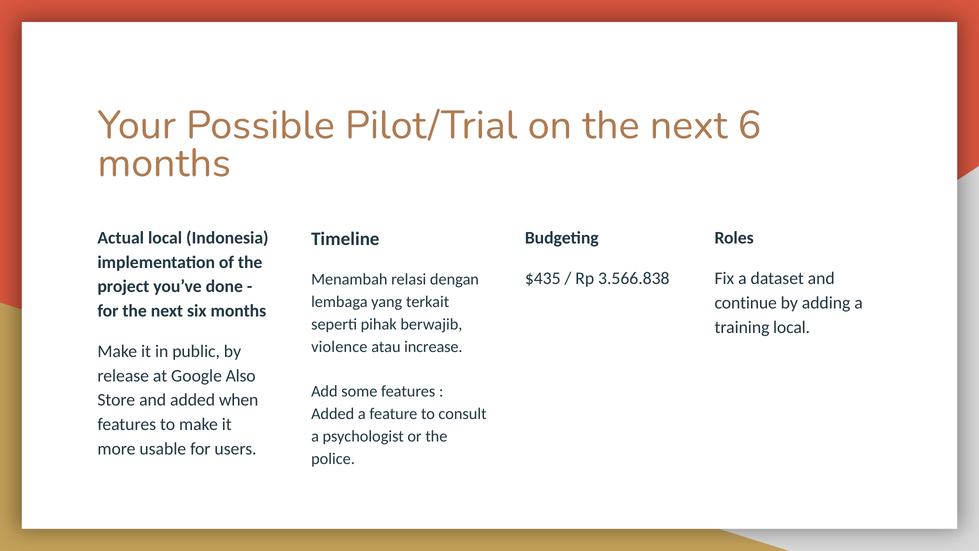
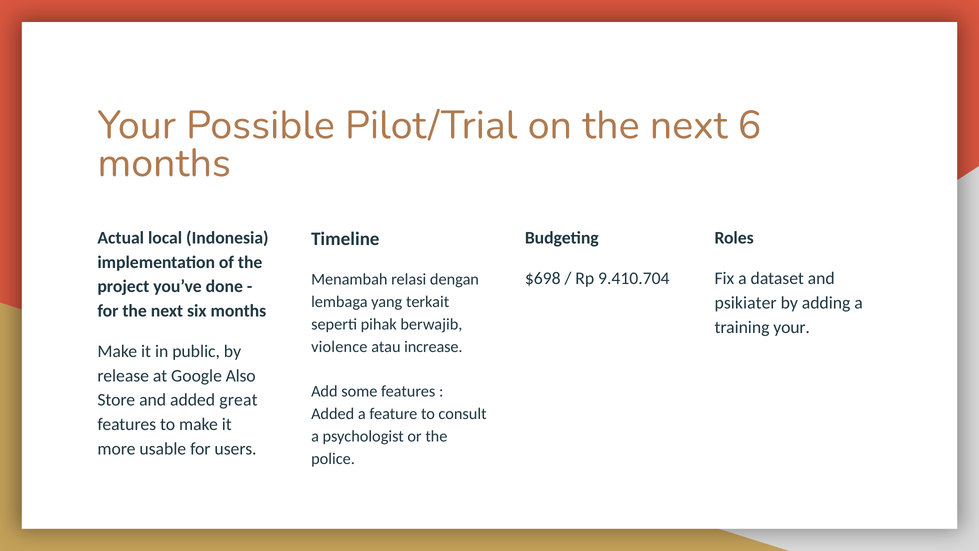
$435: $435 -> $698 (543, 278)
3.566.838: 3.566.838 -> 9.410.704 (634, 278)
continue: continue -> psikiater (746, 303)
training local: local -> your (792, 327)
when: when -> great (238, 400)
